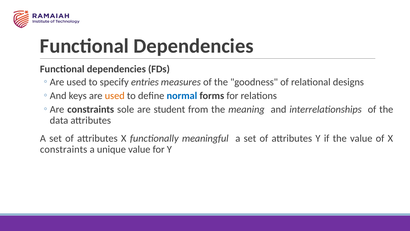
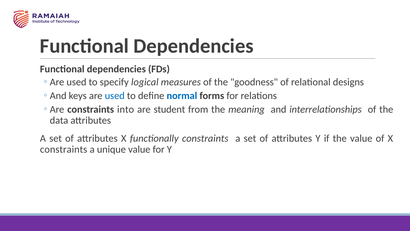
entries: entries -> logical (145, 82)
used colour: orange -> blue (115, 95)
sole: sole -> into (126, 109)
functionally meaningful: meaningful -> constraints (205, 138)
